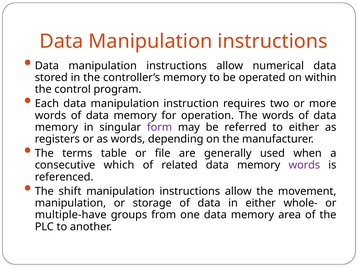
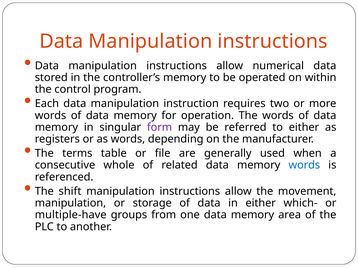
which: which -> whole (119, 165)
words colour: purple -> blue (304, 165)
whole-: whole- -> which- (301, 203)
